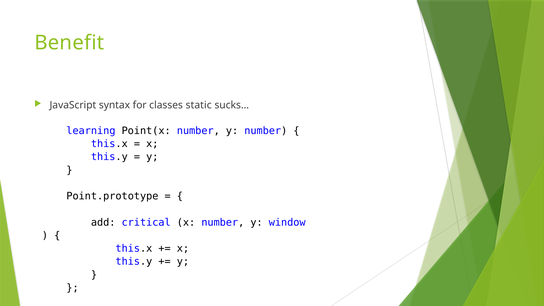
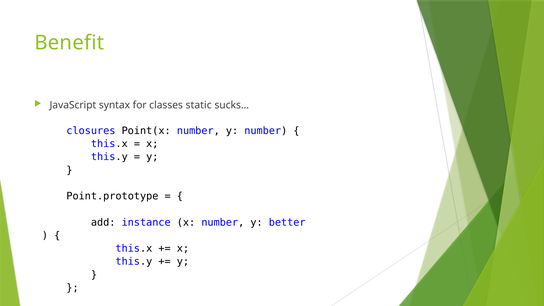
learning: learning -> closures (91, 131)
critical: critical -> instance (146, 222)
window: window -> better (287, 222)
